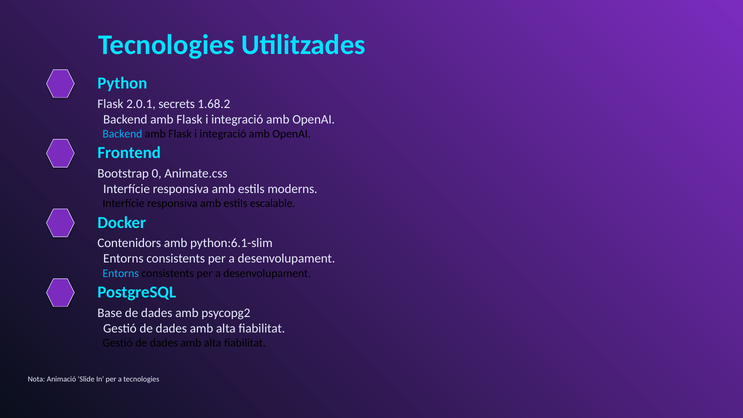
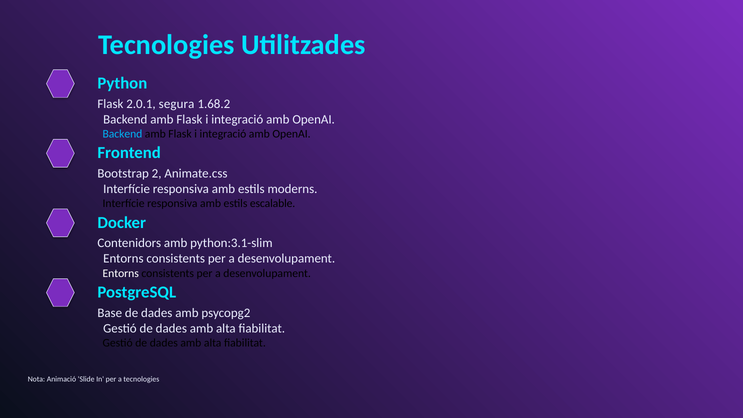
secrets: secrets -> segura (177, 104)
0: 0 -> 2 (157, 173)
python:6.1-slim: python:6.1-slim -> python:3.1-slim (231, 243)
Entorns colour: light blue -> white (121, 273)
